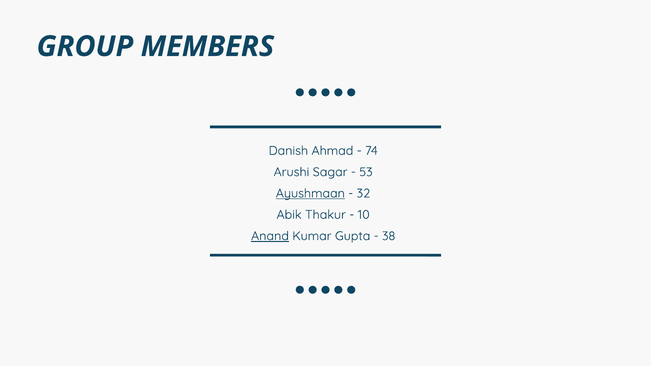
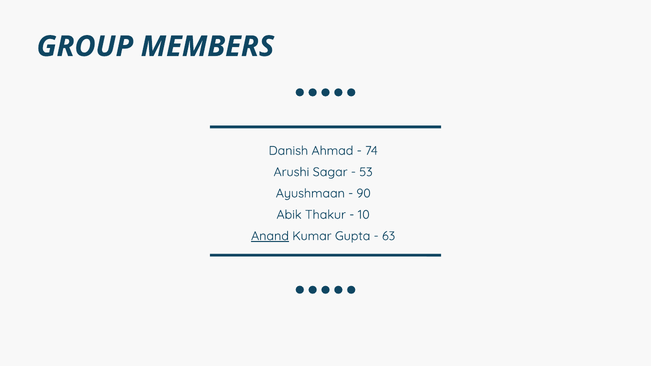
Ayushmaan underline: present -> none (310, 193)
32: 32 -> 90 (364, 193)
38: 38 -> 63 (389, 236)
